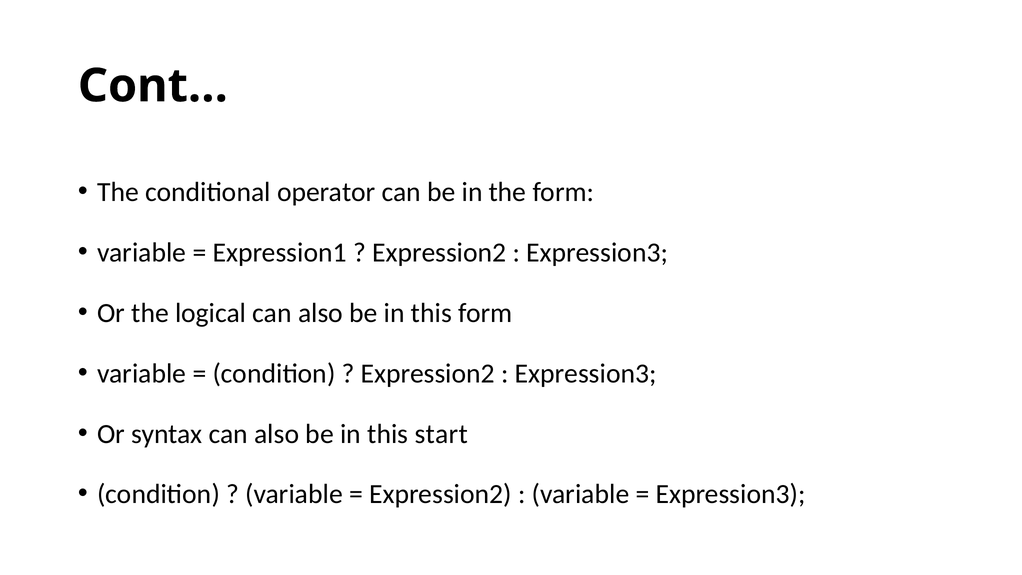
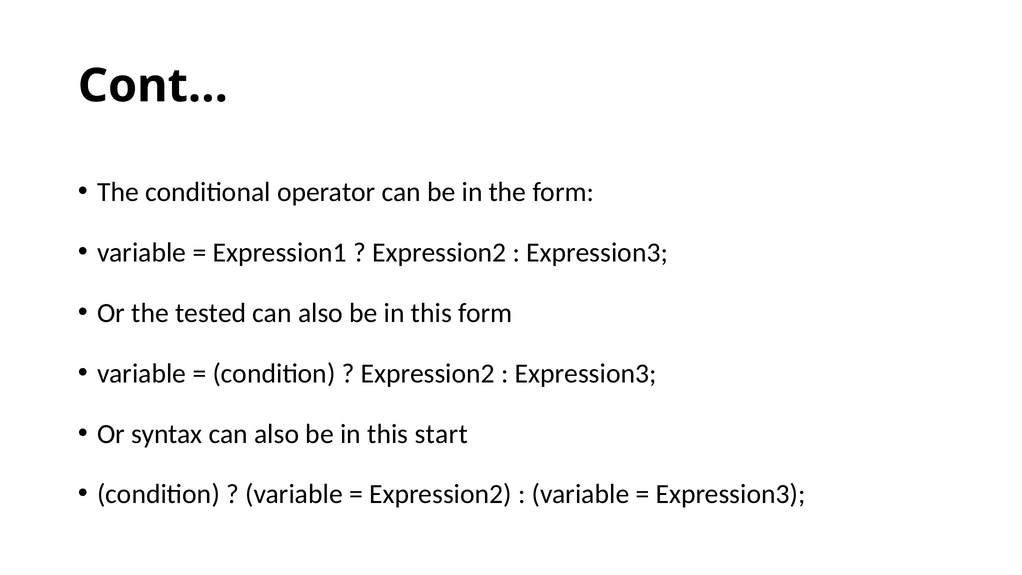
logical: logical -> tested (211, 313)
